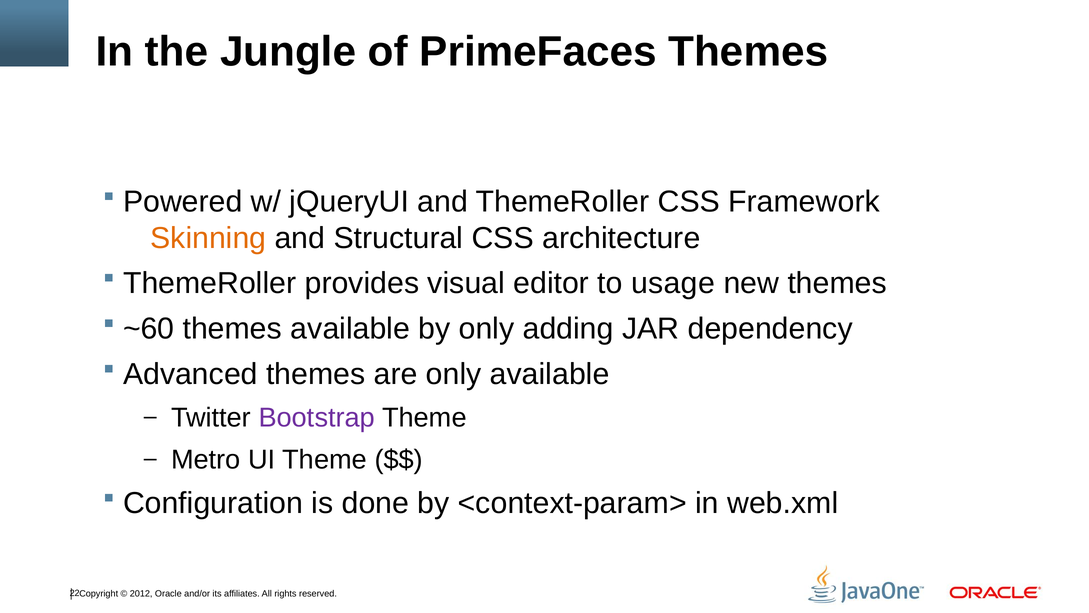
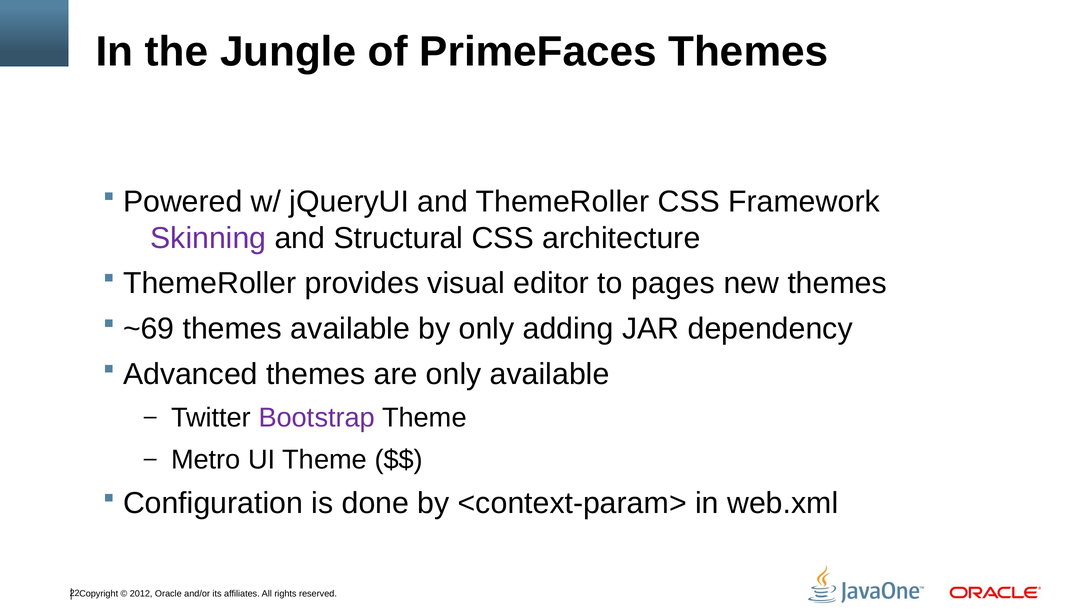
Skinning colour: orange -> purple (208, 238)
usage: usage -> pages (673, 283)
~60: ~60 -> ~69 (149, 329)
